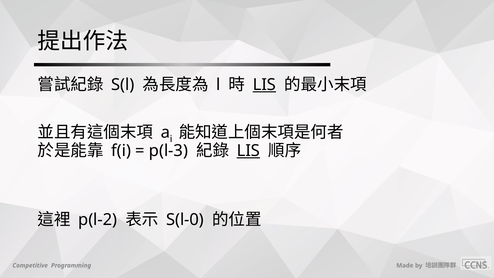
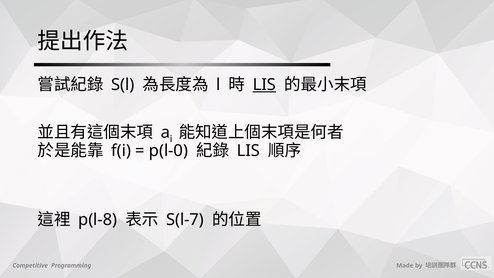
p(l-3: p(l-3 -> p(l-0 (168, 151)
LIS underline: present -> none (248, 151)
p(l-2: p(l-2 -> p(l-8 (98, 220)
S(l-0: S(l-0 -> S(l-7 (185, 220)
